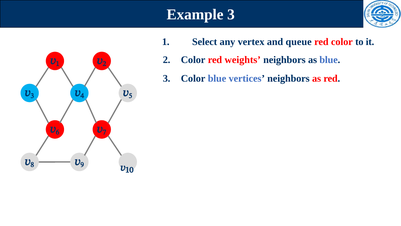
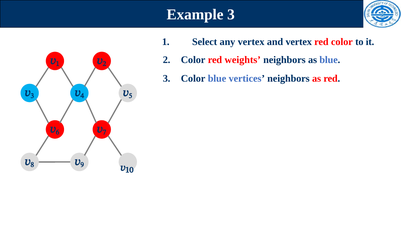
and queue: queue -> vertex (299, 42)
